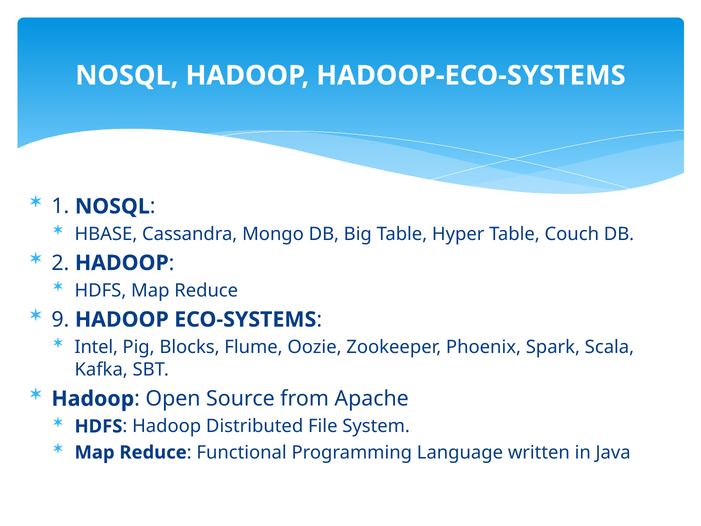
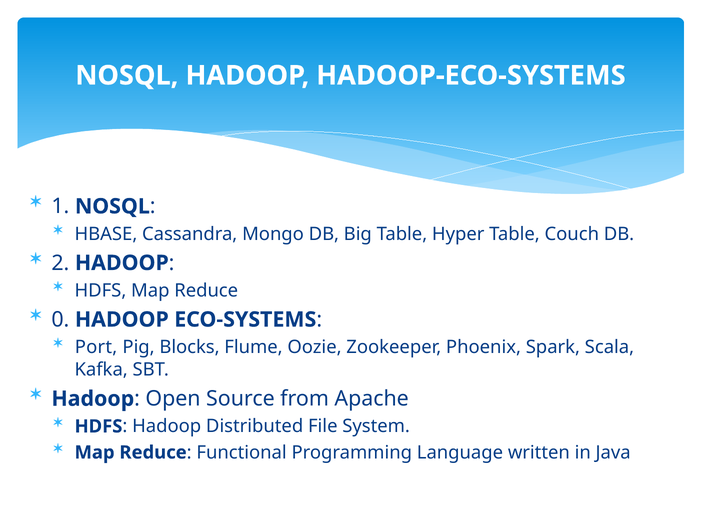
9: 9 -> 0 (60, 319)
Intel: Intel -> Port (96, 347)
